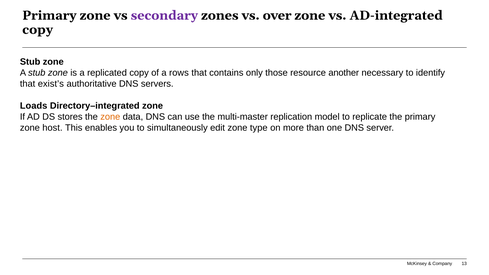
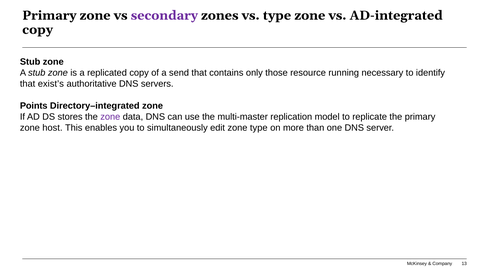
vs over: over -> type (277, 15)
rows: rows -> send (179, 73)
another: another -> running (344, 73)
Loads: Loads -> Points (34, 106)
zone colour: orange -> purple (110, 117)
